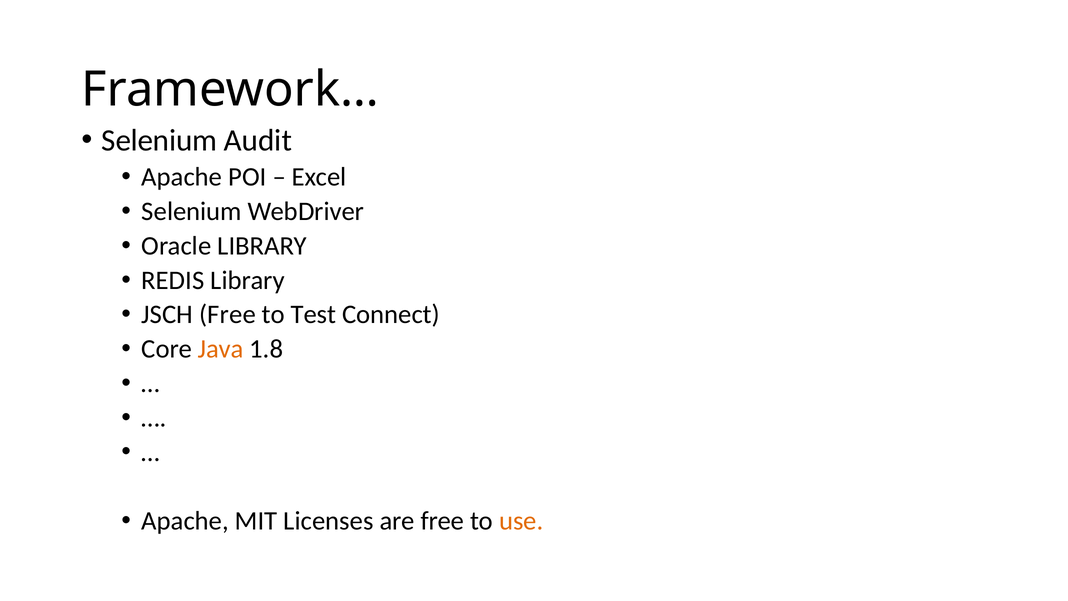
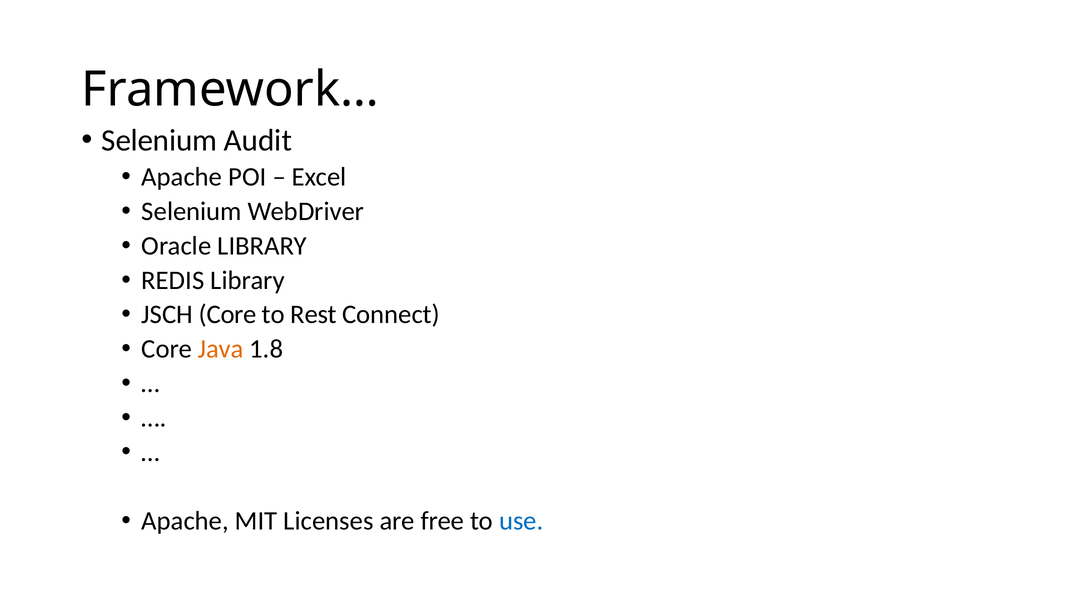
JSCH Free: Free -> Core (228, 315)
Test: Test -> Rest (314, 315)
use colour: orange -> blue (521, 521)
